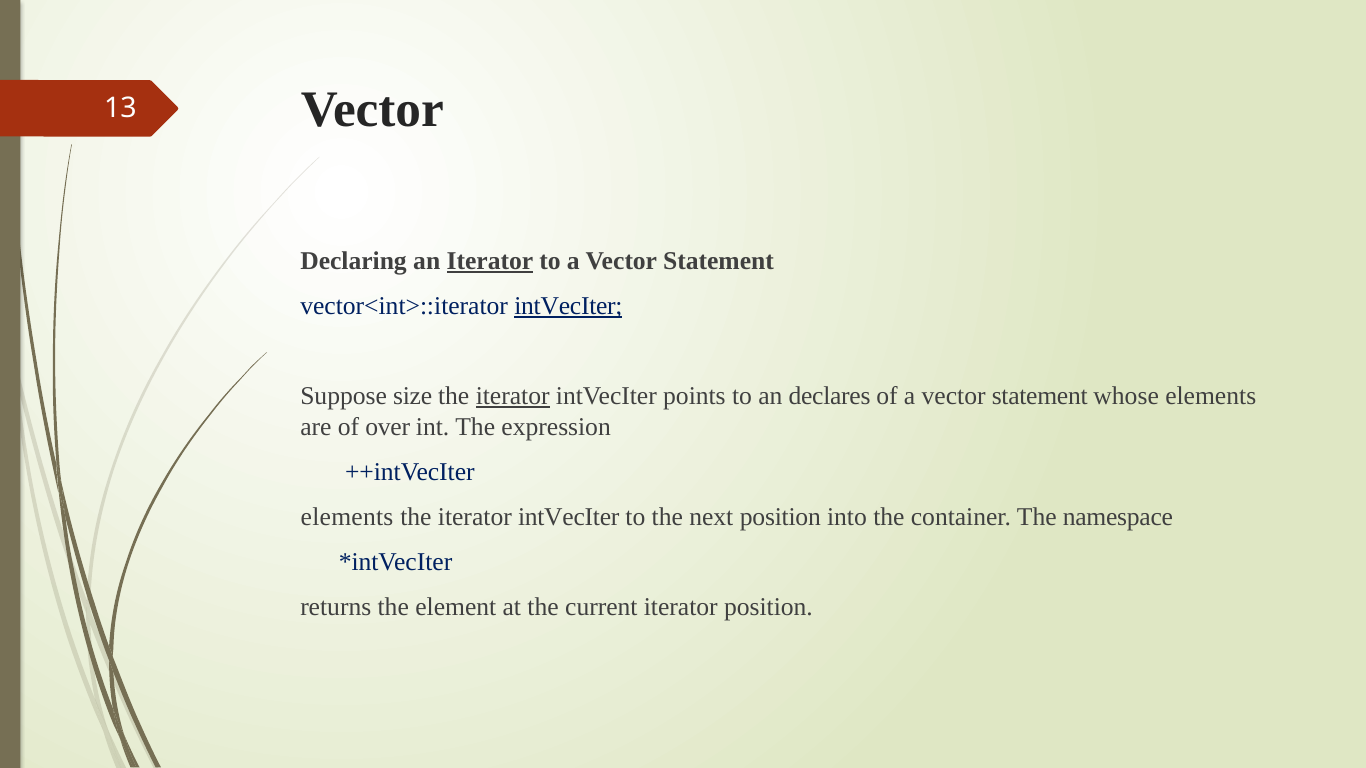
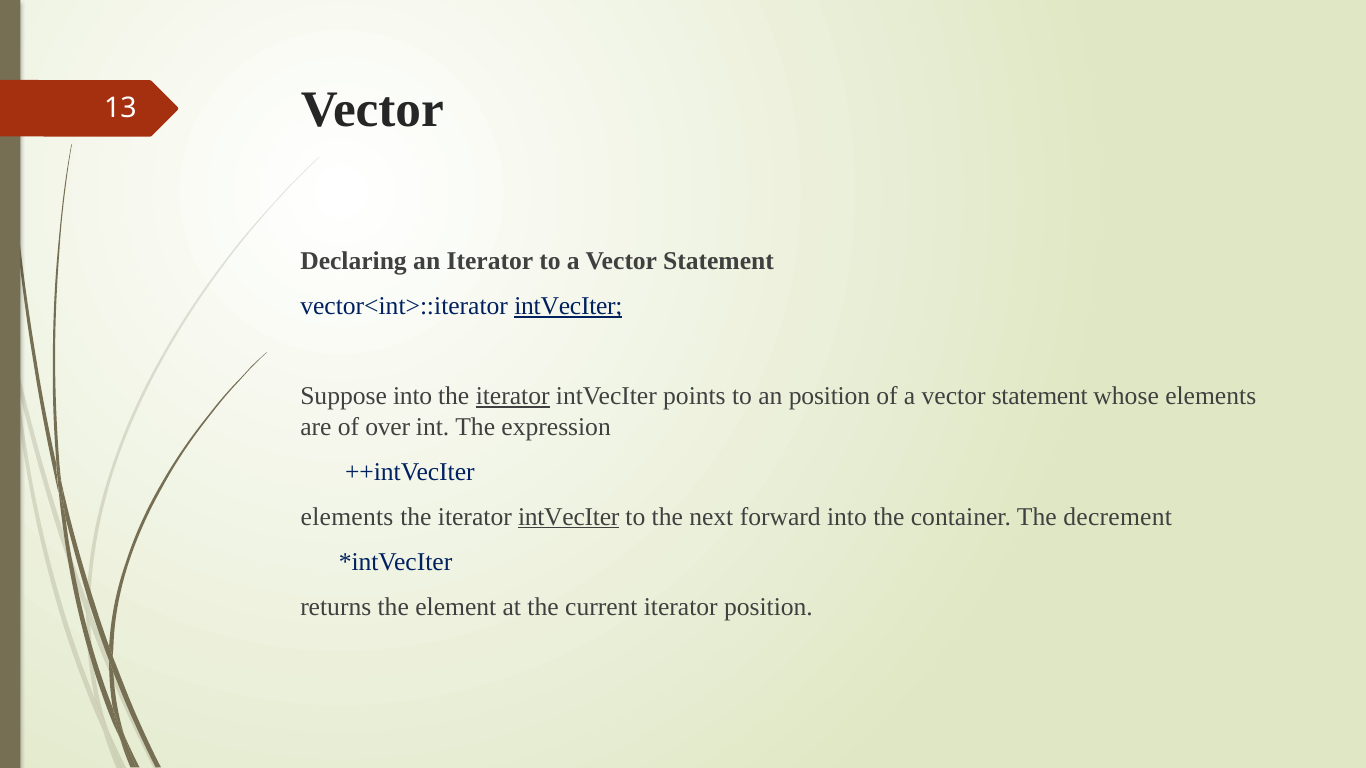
Iterator underline: present -> none (490, 261)
Suppose size: size -> into (413, 396)
an declares: declares -> position (829, 396)
intVecIter underline: none -> present (569, 517)
next position: position -> forward (780, 517)
namespace: namespace -> decrement (1118, 517)
